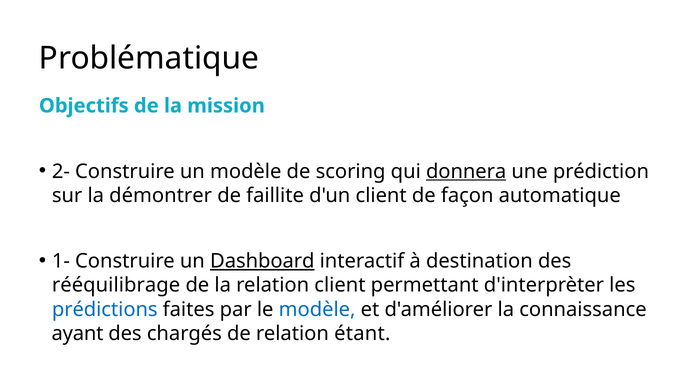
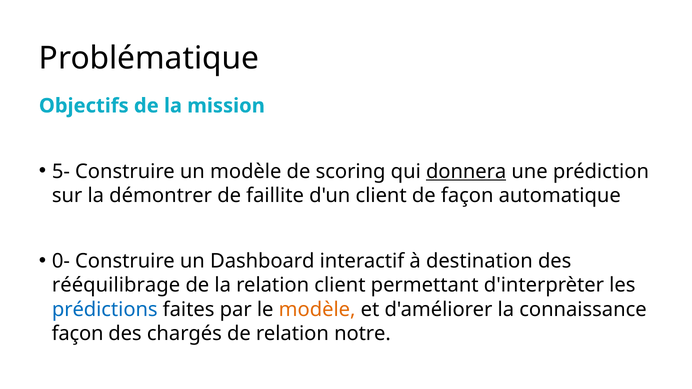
2-: 2- -> 5- (61, 171)
1-: 1- -> 0- (61, 261)
Dashboard underline: present -> none (262, 261)
modèle colour: blue -> orange (317, 310)
ayant: ayant -> façon (78, 334)
étant: étant -> notre (362, 334)
